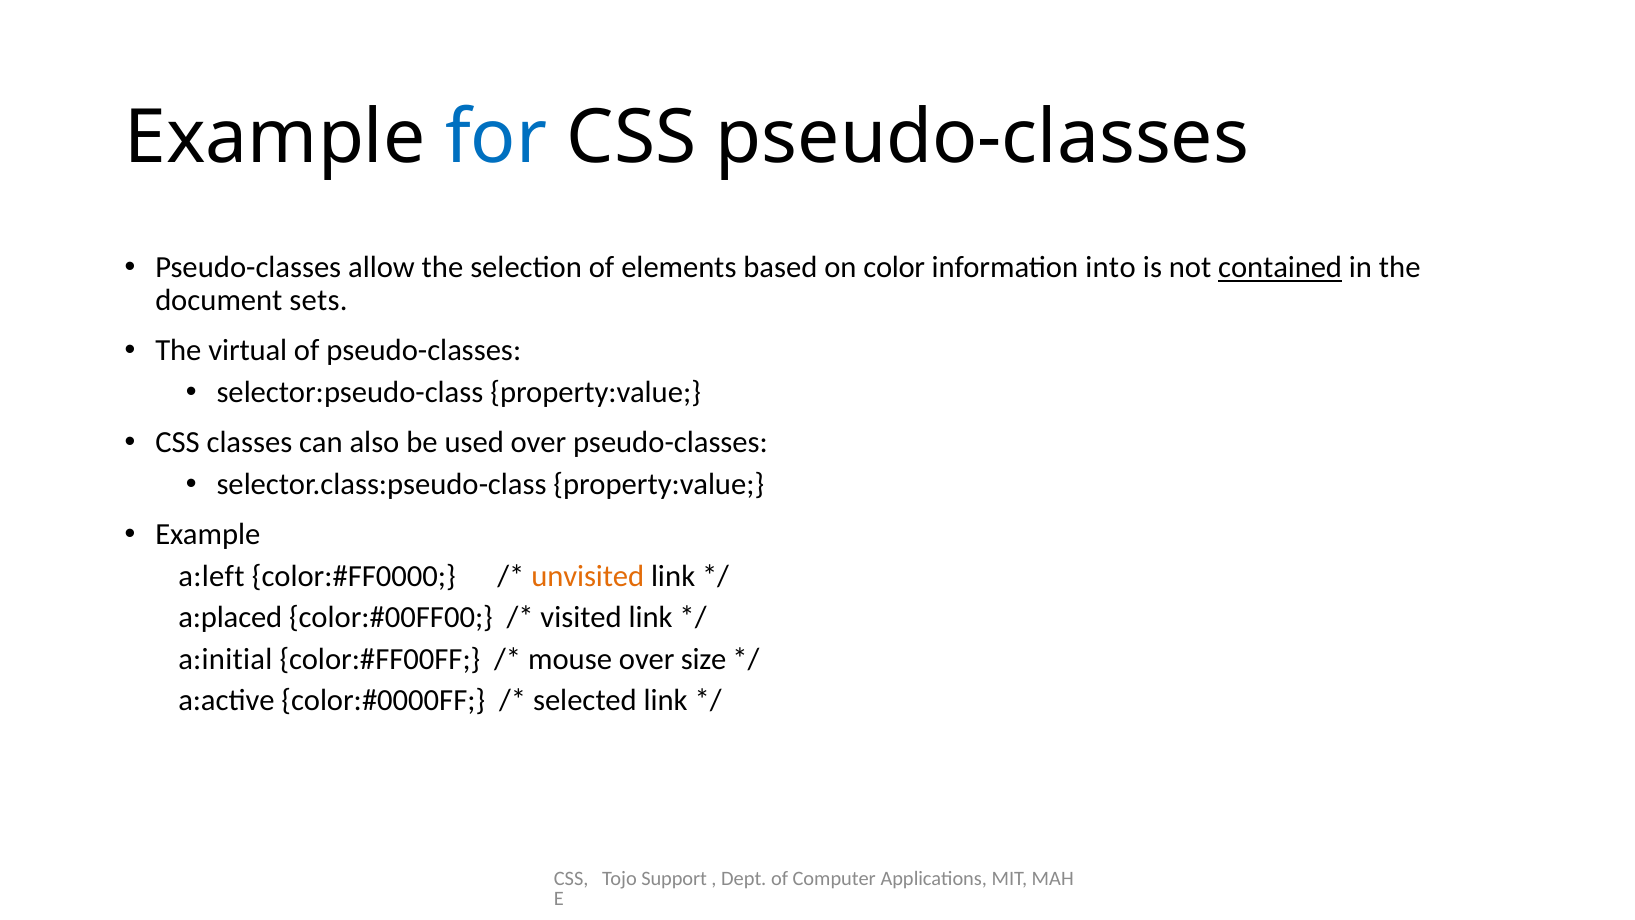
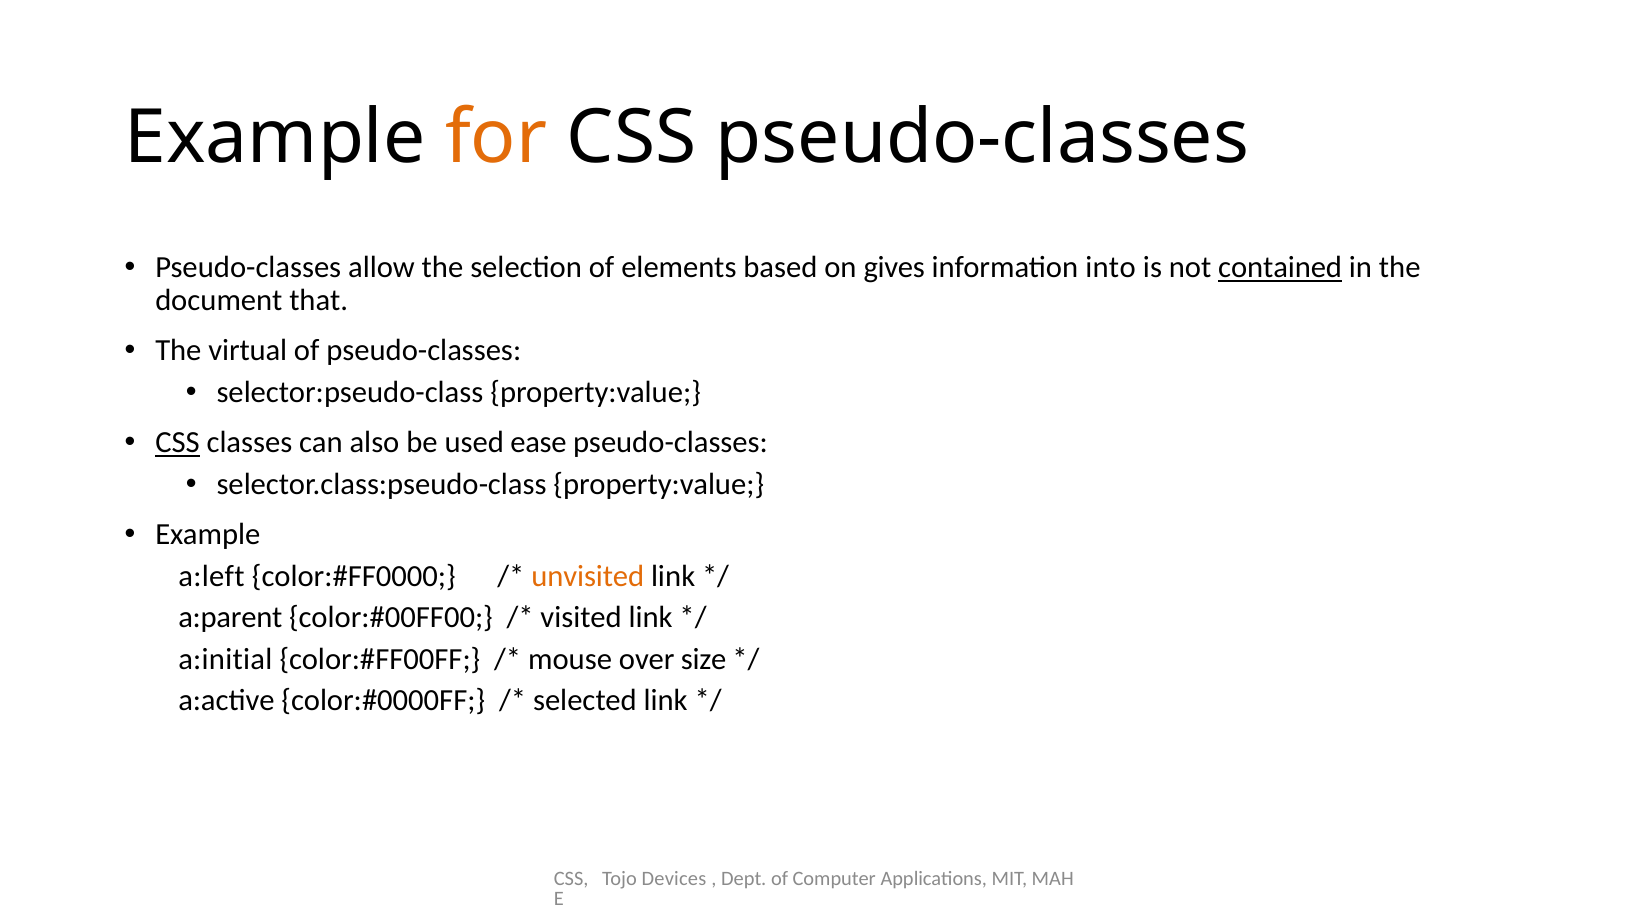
for colour: blue -> orange (496, 137)
color: color -> gives (894, 267)
sets: sets -> that (319, 300)
CSS underline: none -> present (177, 442)
used over: over -> ease (539, 442)
a:placed: a:placed -> a:parent (230, 617)
Support: Support -> Devices (674, 878)
